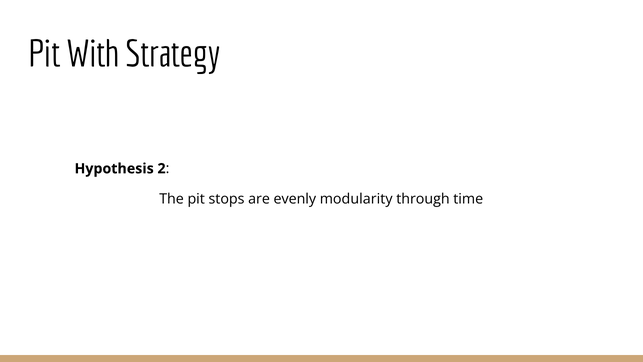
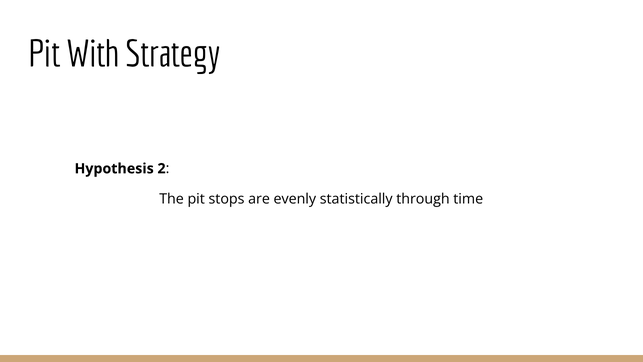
modularity: modularity -> statistically (356, 199)
